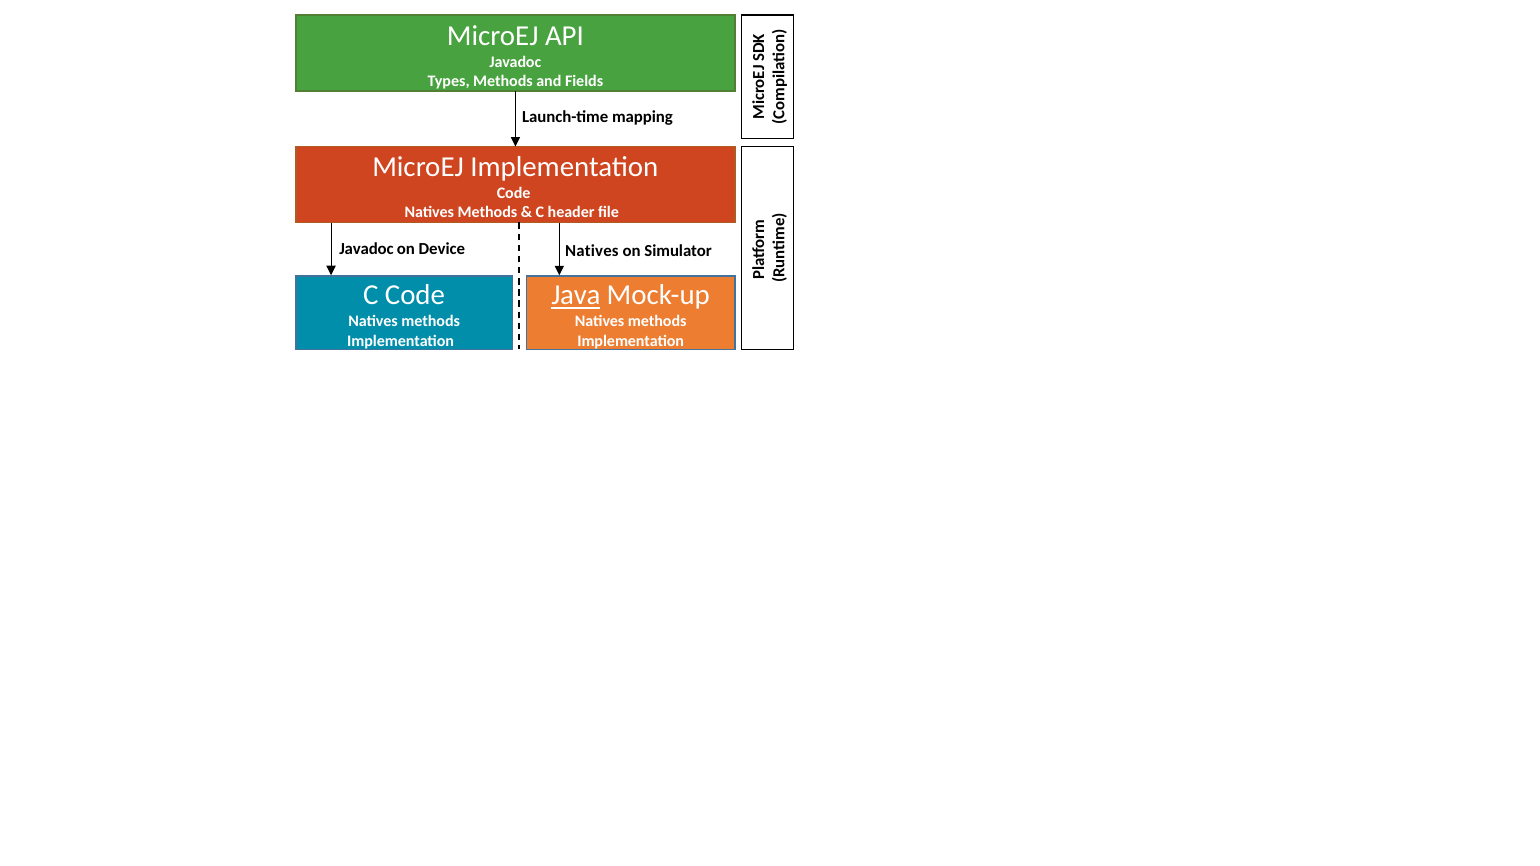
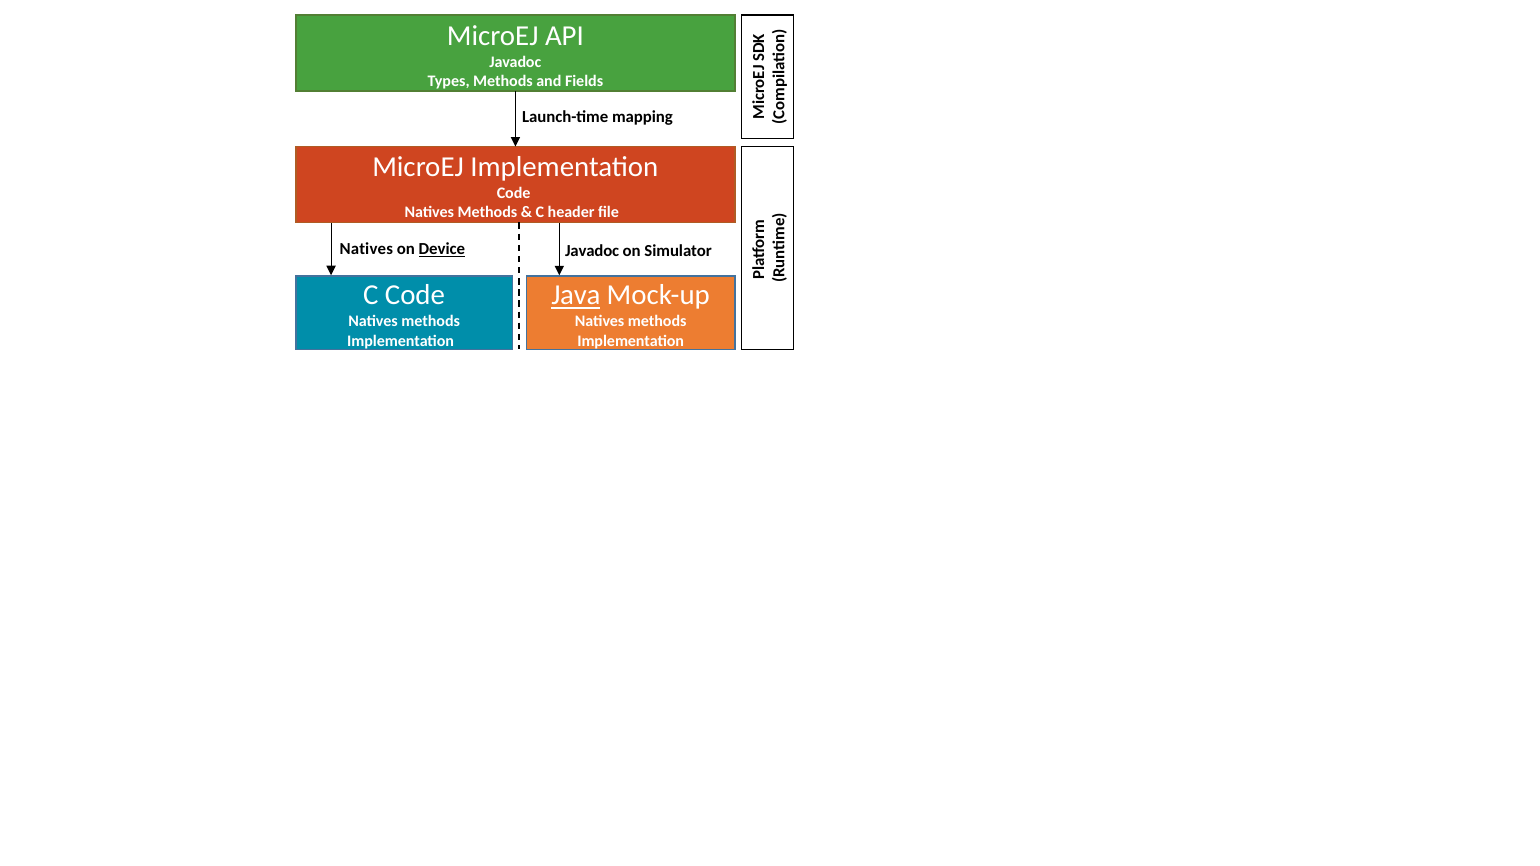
Javadoc: Javadoc -> Natives (366, 249)
Device underline: none -> present (442, 249)
Natives: Natives -> Javadoc (592, 251)
